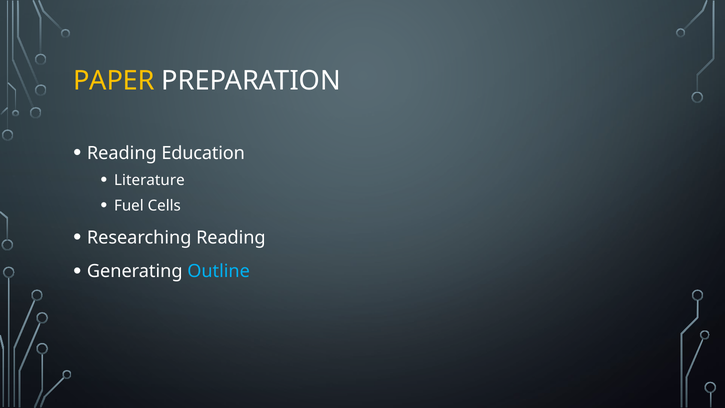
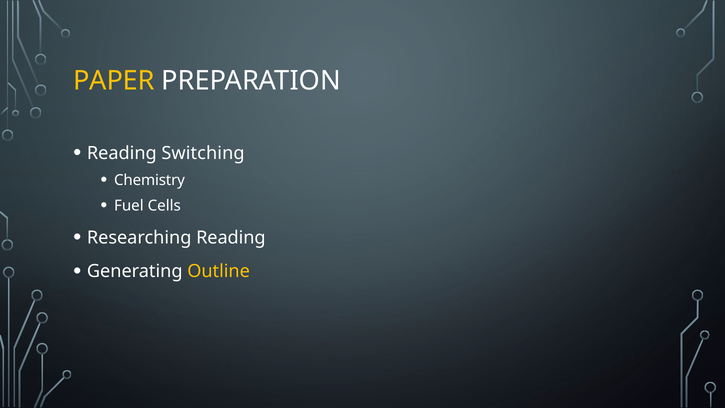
Education: Education -> Switching (203, 153)
Literature: Literature -> Chemistry (150, 180)
Outline colour: light blue -> yellow (219, 271)
